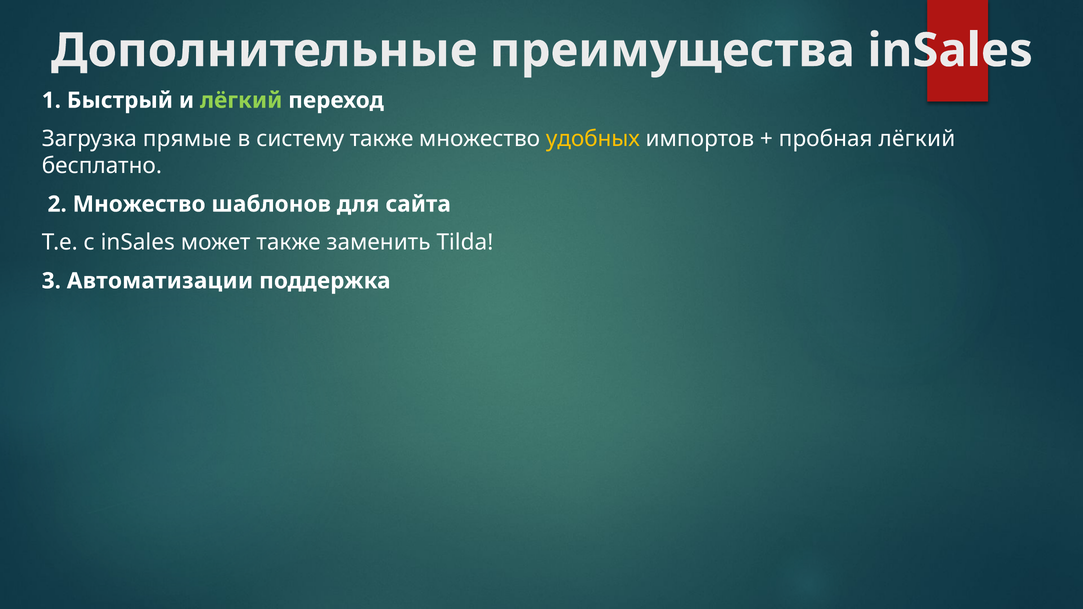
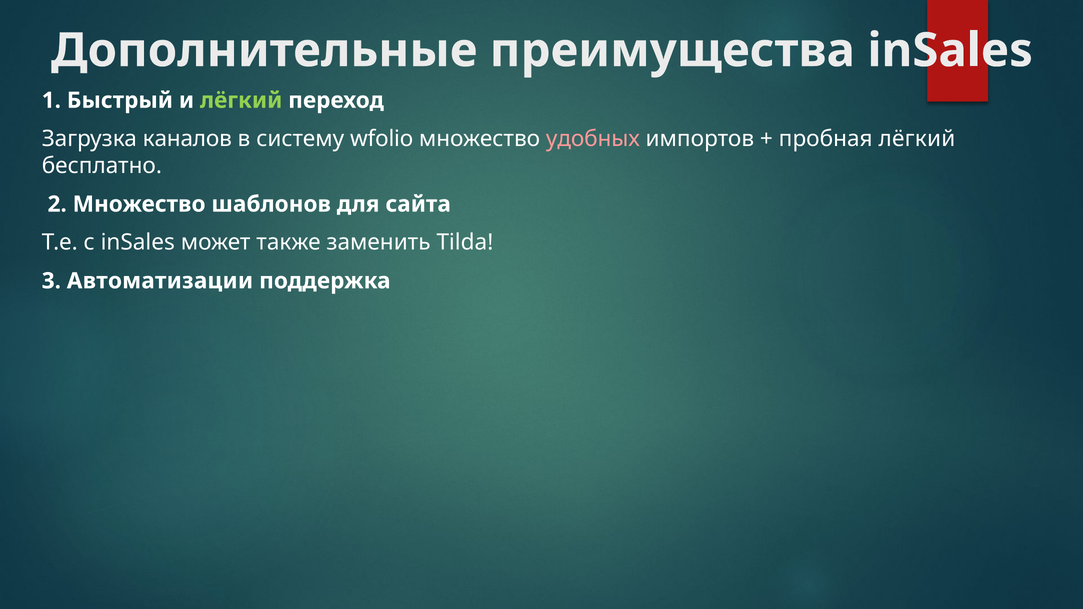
прямые: прямые -> каналов (187, 139)
систему также: также -> wfolio (382, 139)
удобных colour: yellow -> pink (593, 139)
